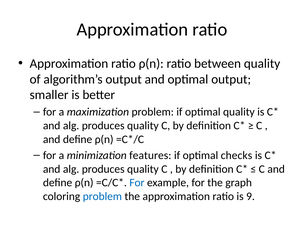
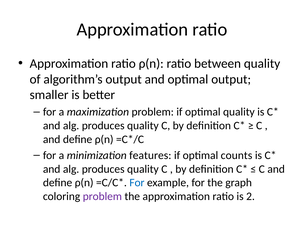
checks: checks -> counts (237, 155)
problem colour: blue -> purple (102, 196)
9: 9 -> 2 (251, 196)
